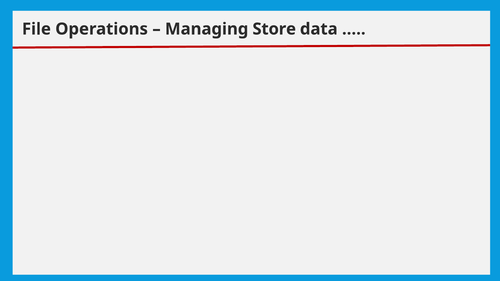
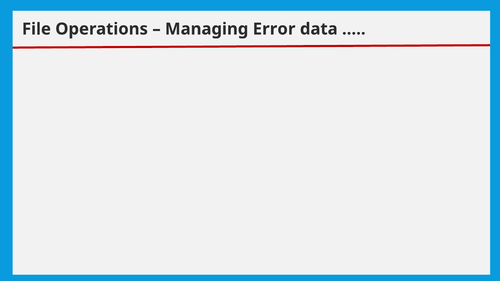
Store: Store -> Error (274, 29)
